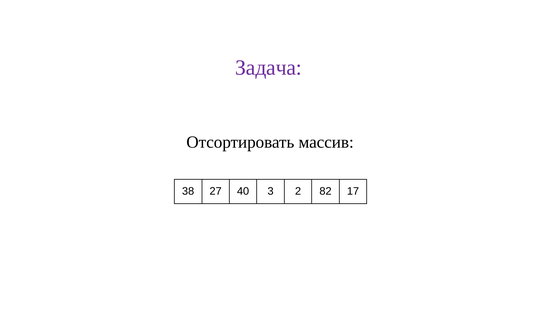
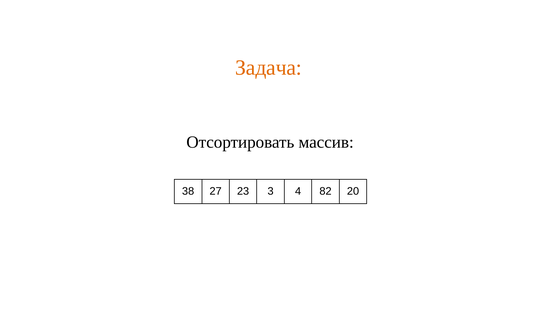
Задача colour: purple -> orange (269, 68)
40: 40 -> 23 (243, 191)
2: 2 -> 4 (298, 191)
17: 17 -> 20 (353, 191)
